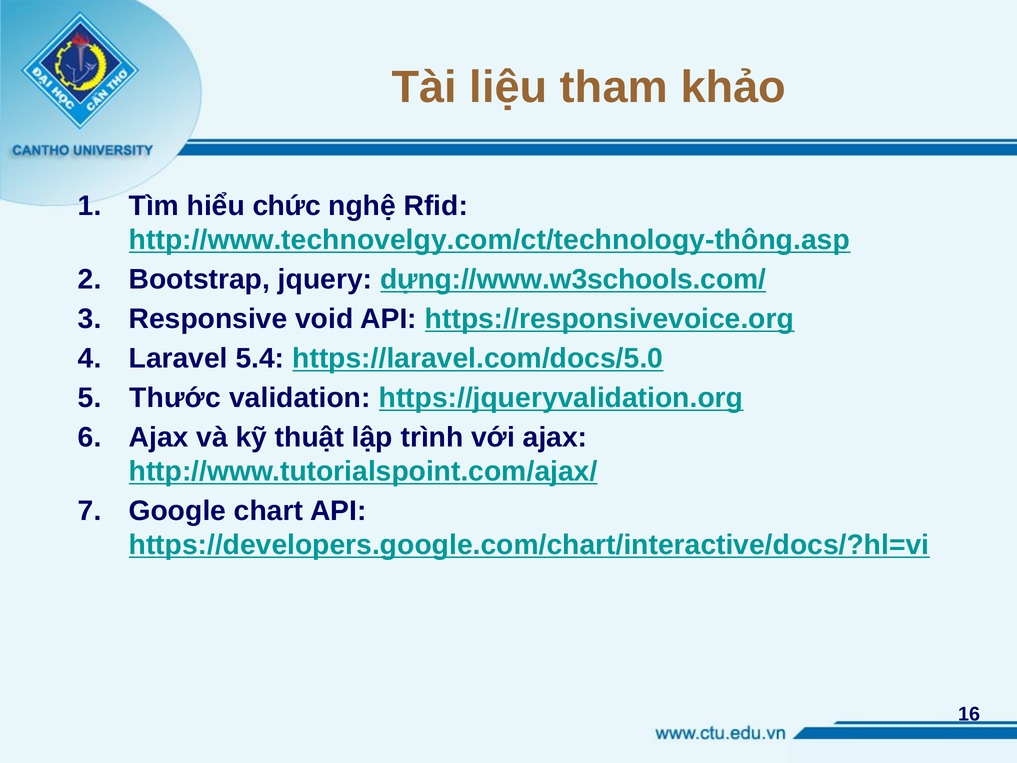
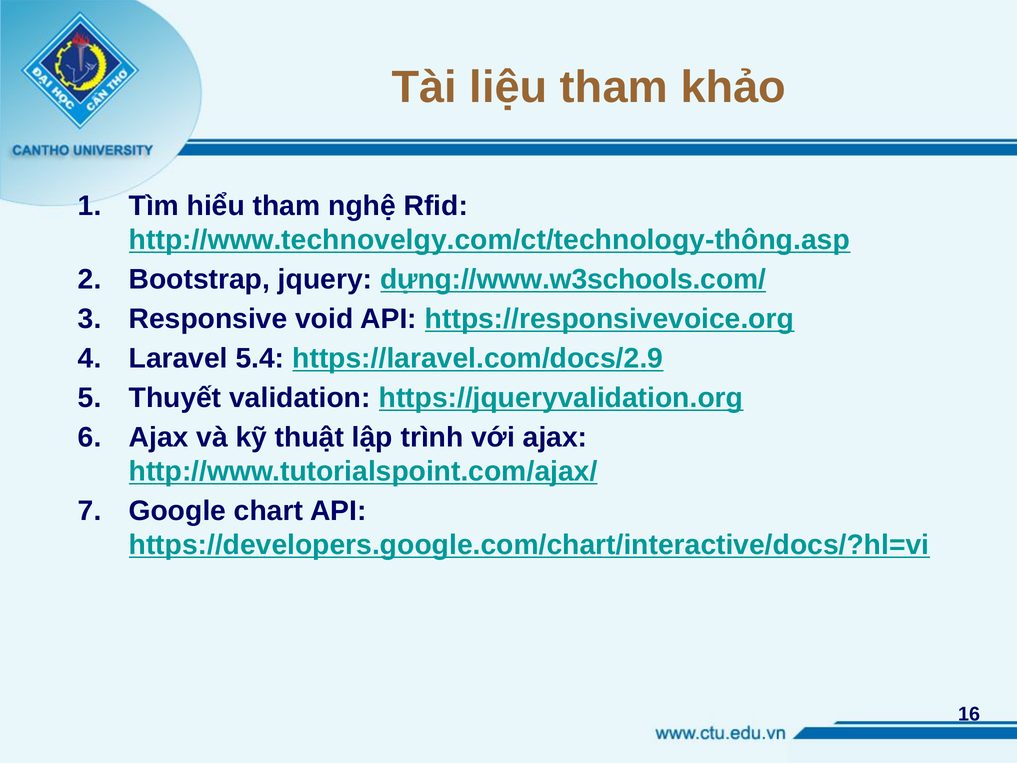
hiểu chức: chức -> tham (287, 206)
https://laravel.com/docs/5.0: https://laravel.com/docs/5.0 -> https://laravel.com/docs/2.9 (478, 358)
Thước: Thước -> Thuyết (175, 398)
